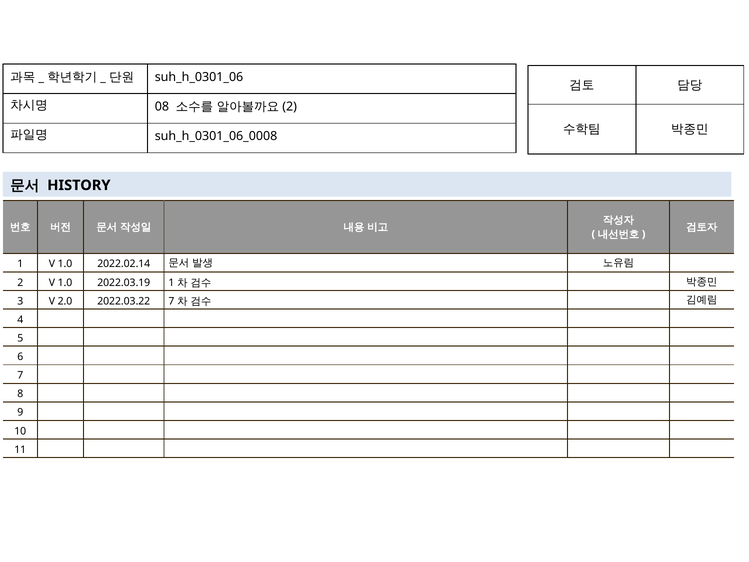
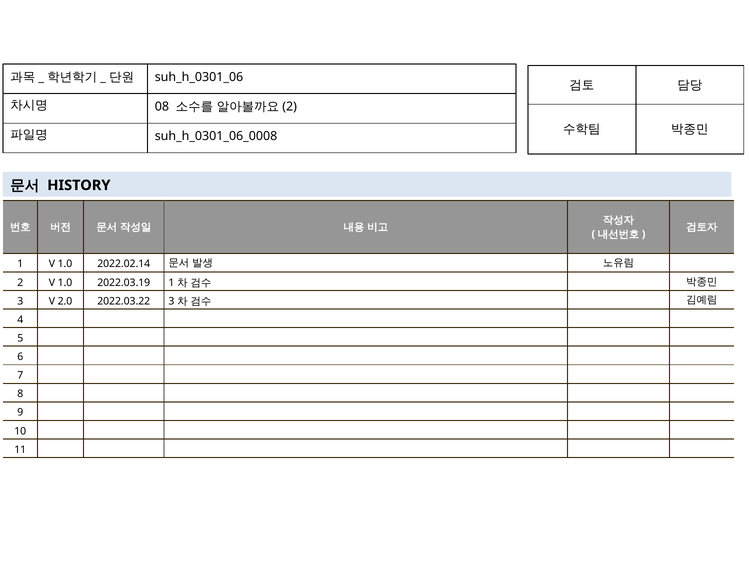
2022.03.22 7: 7 -> 3 (171, 301)
